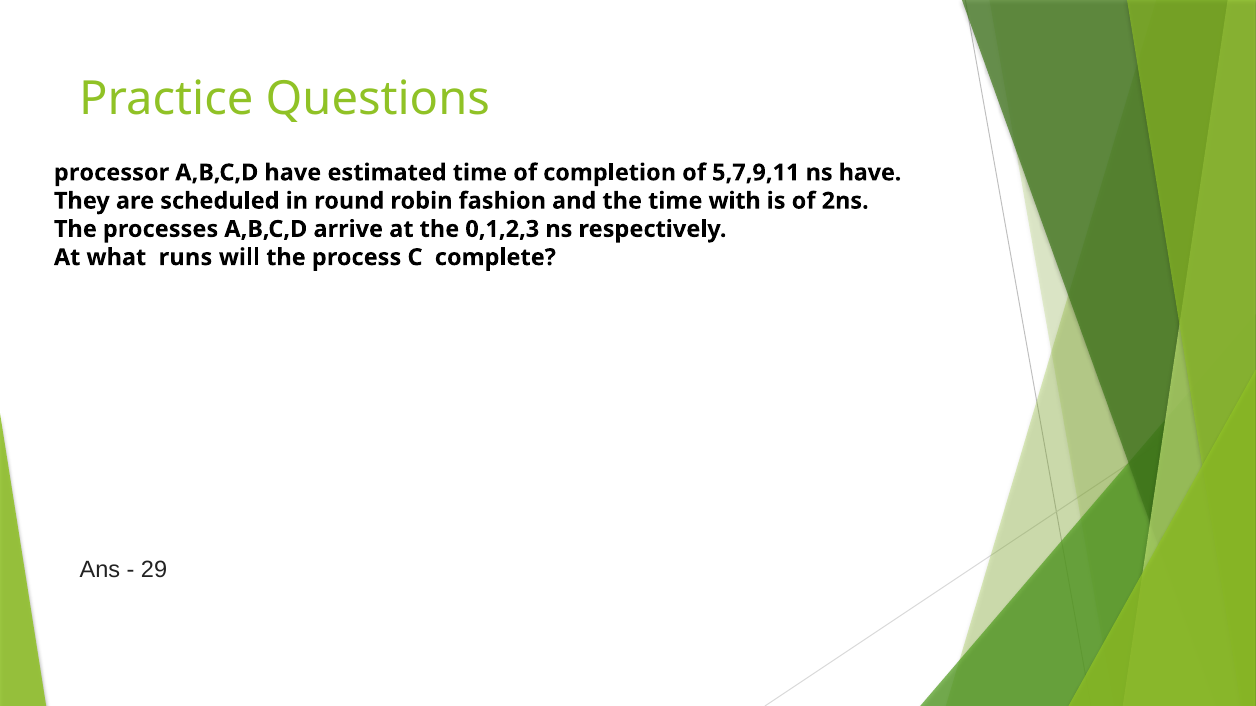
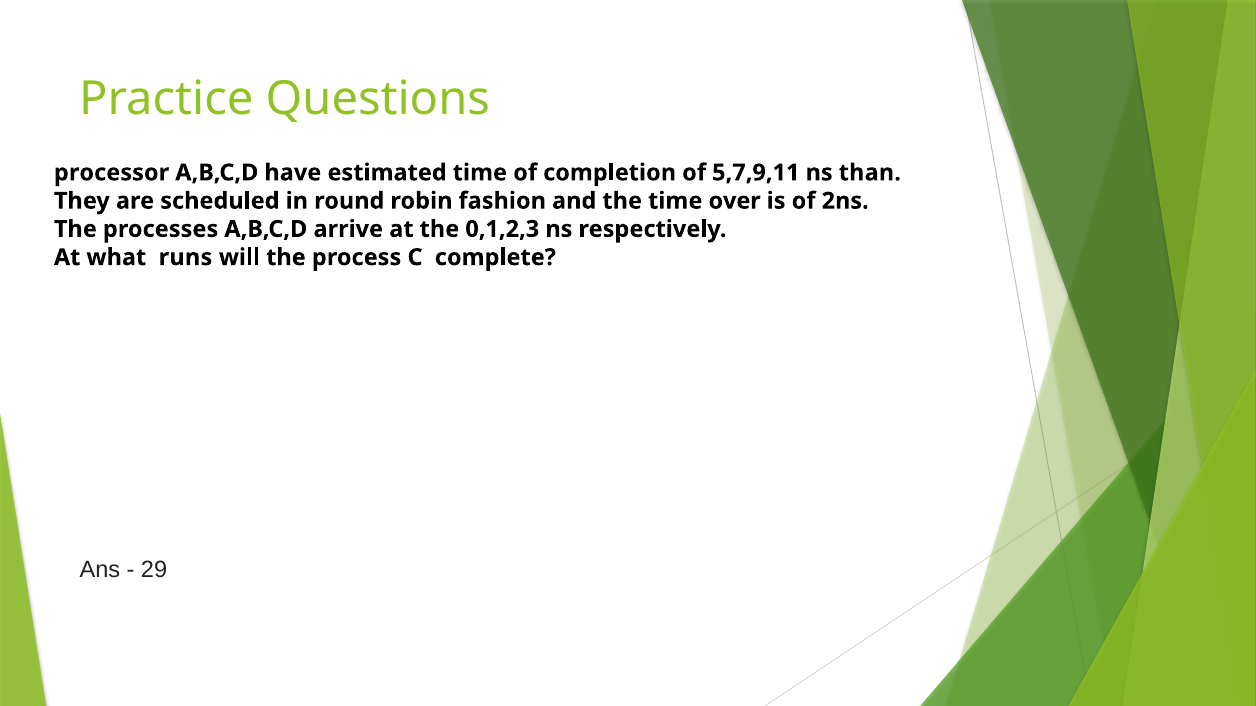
ns have: have -> than (870, 173)
with: with -> over (735, 201)
